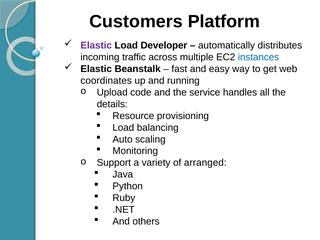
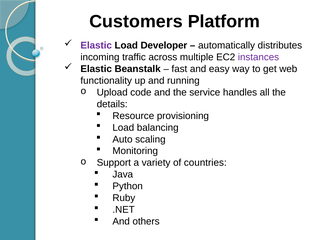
instances colour: blue -> purple (258, 57)
coordinates: coordinates -> functionality (106, 81)
arranged: arranged -> countries (205, 163)
